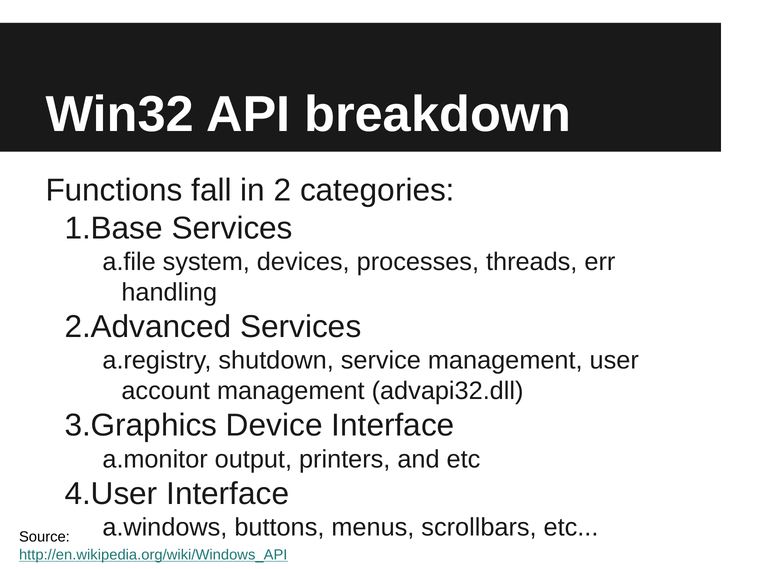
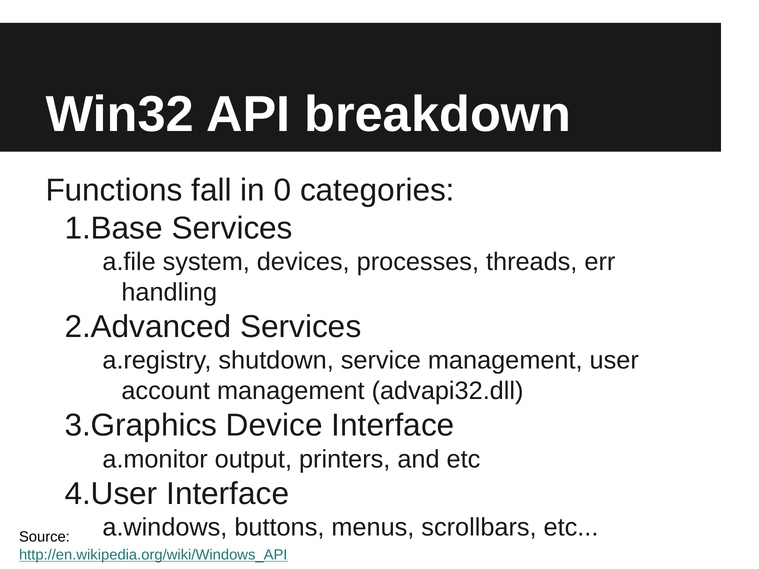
2: 2 -> 0 (283, 190)
